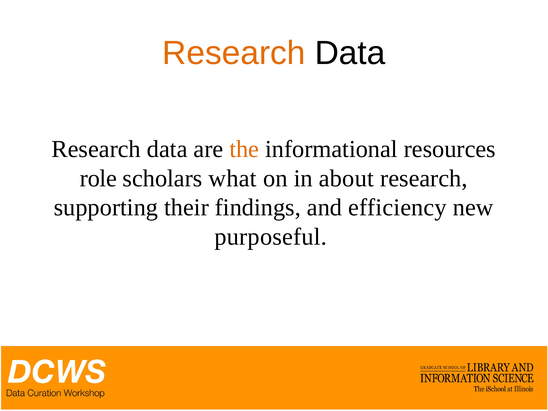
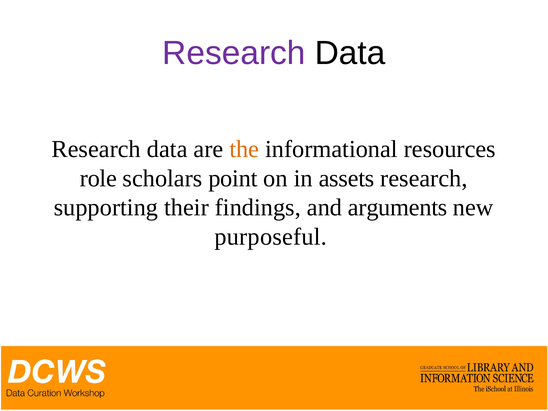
Research colour: orange -> purple (234, 53)
what: what -> point (233, 178)
about: about -> assets (347, 178)
efficiency: efficiency -> arguments (398, 208)
